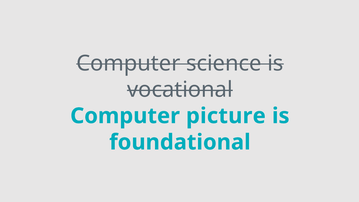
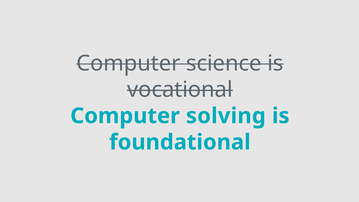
picture: picture -> solving (226, 116)
